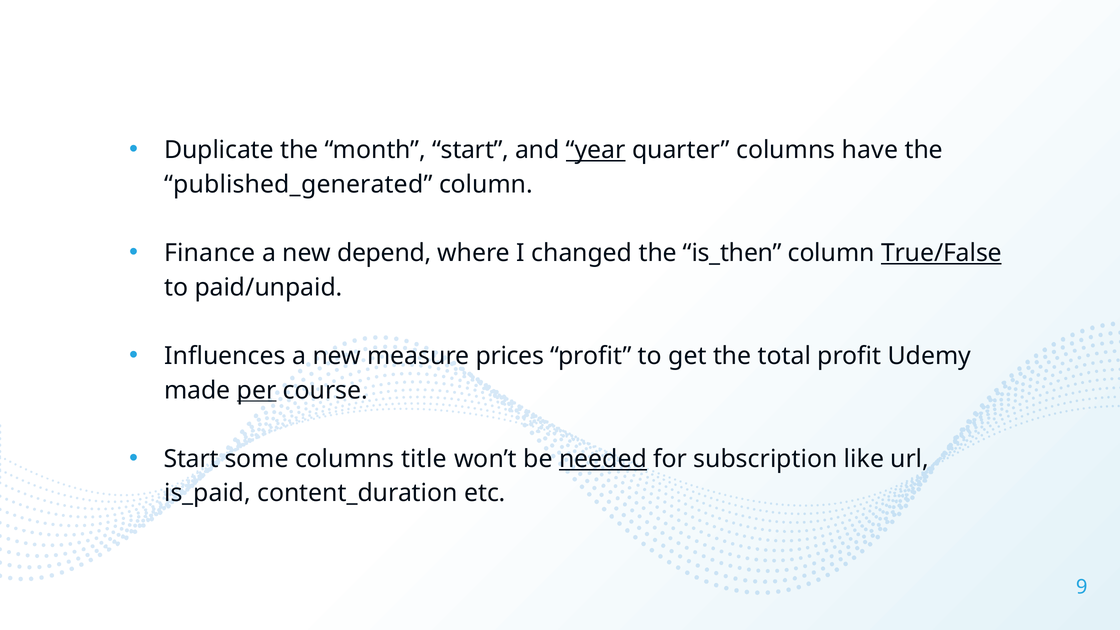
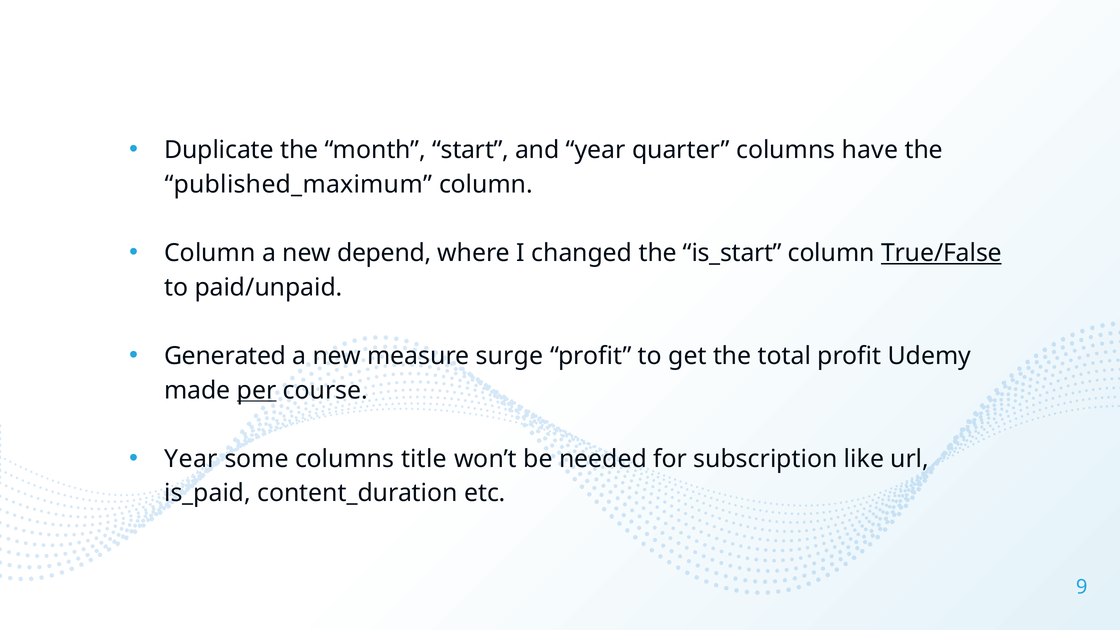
year underline: present -> none (596, 150)
published_generated: published_generated -> published_maximum (298, 184)
Finance: Finance -> Column (210, 253)
is_then: is_then -> is_start (732, 253)
Influences: Influences -> Generated (225, 356)
prices: prices -> surge (510, 356)
Start: Start -> Year (191, 459)
needed underline: present -> none (603, 459)
